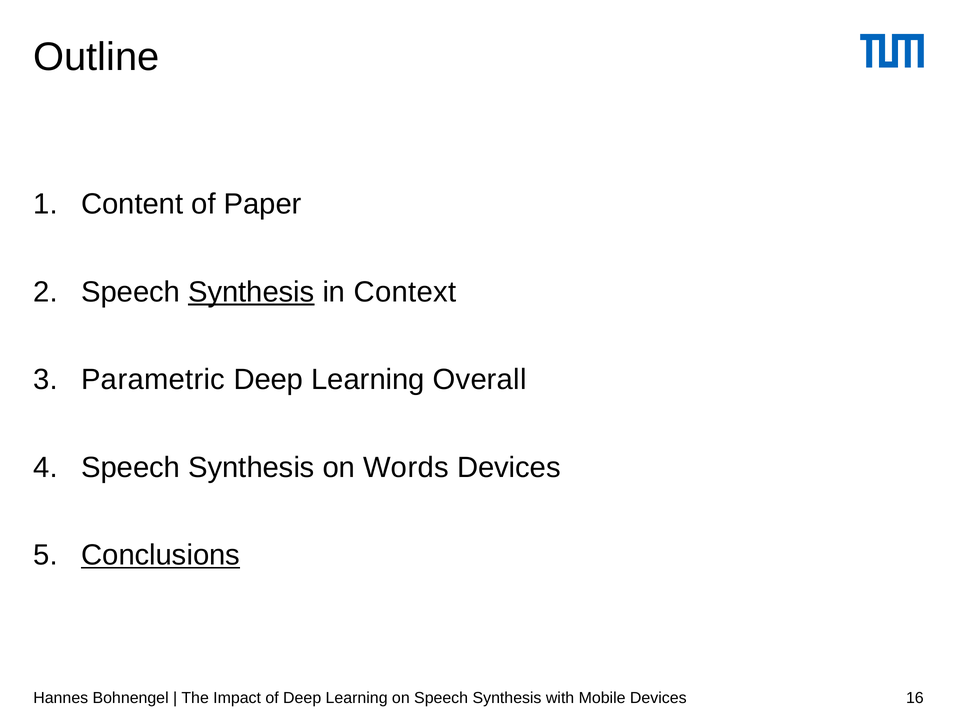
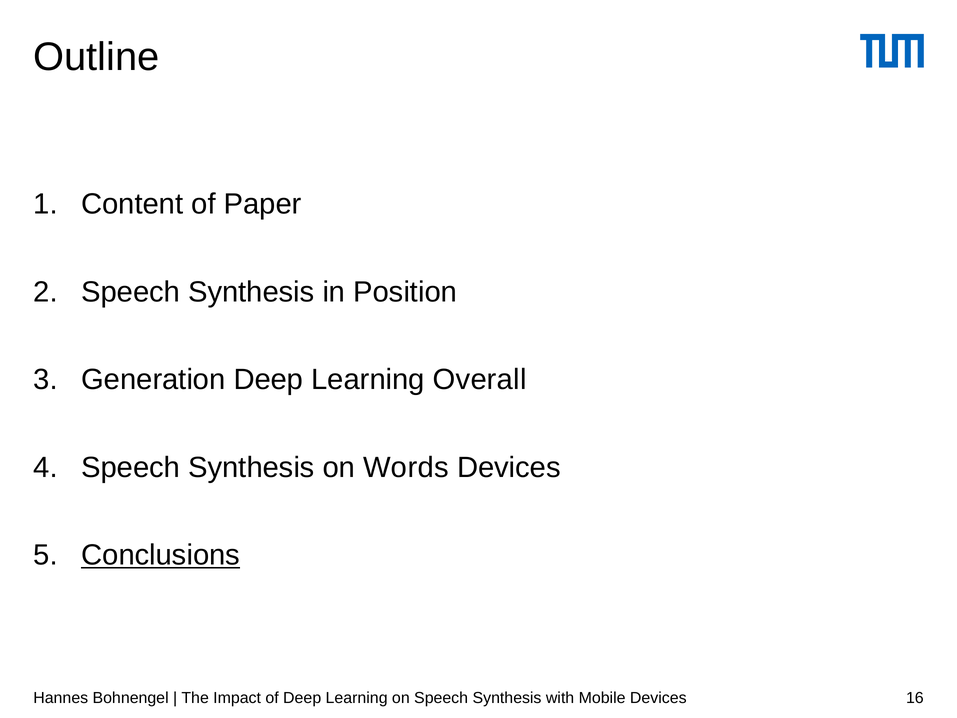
Synthesis underline: present -> none (251, 292)
Context: Context -> Position (405, 292)
Parametric: Parametric -> Generation (153, 380)
